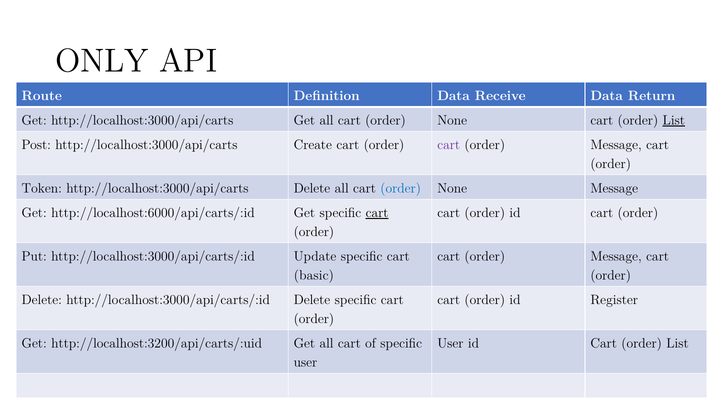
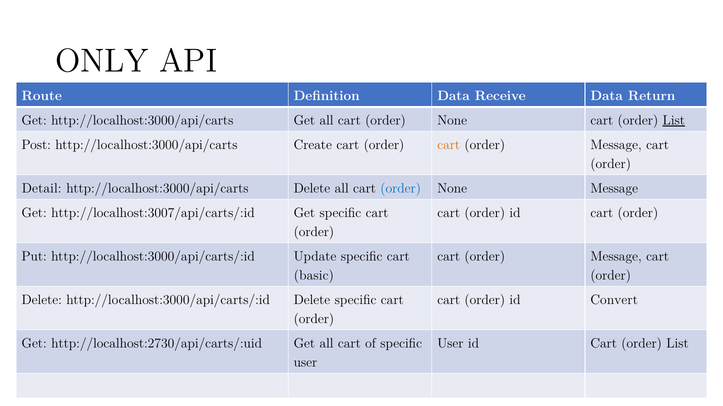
cart colour: purple -> orange (449, 145)
Token: Token -> Detail (42, 189)
http://localhost:6000/api/carts/:id: http://localhost:6000/api/carts/:id -> http://localhost:3007/api/carts/:id (153, 213)
cart underline: present -> none (377, 213)
Register: Register -> Convert (614, 300)
http://localhost:3200/api/carts/:uid: http://localhost:3200/api/carts/:uid -> http://localhost:2730/api/carts/:uid (157, 344)
